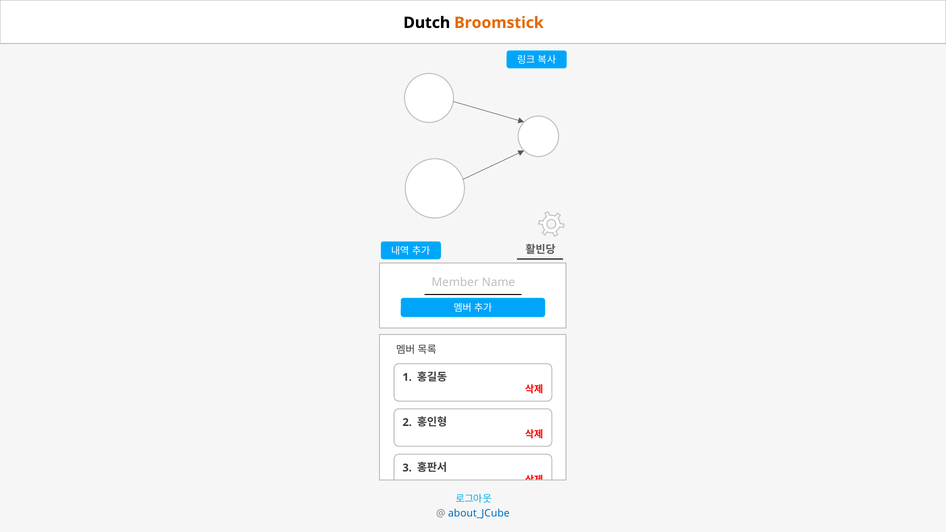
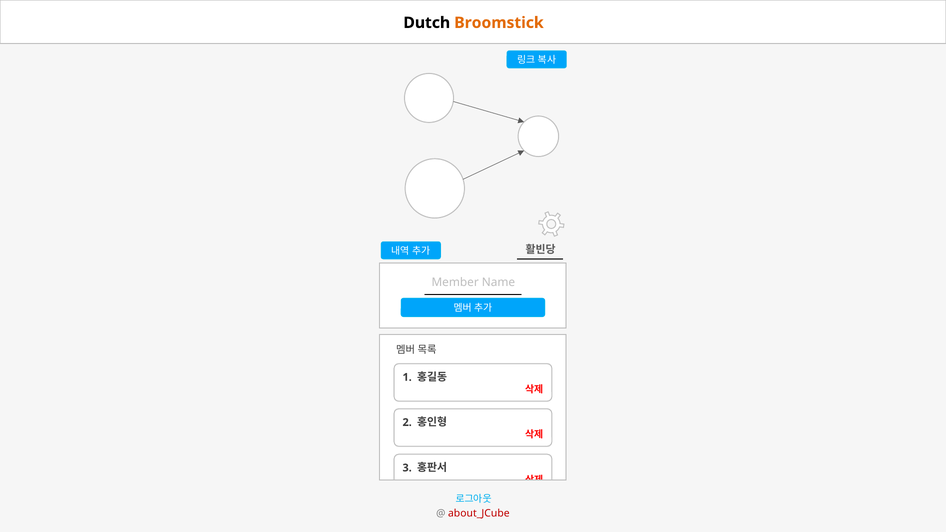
about_JCube colour: blue -> red (479, 514)
